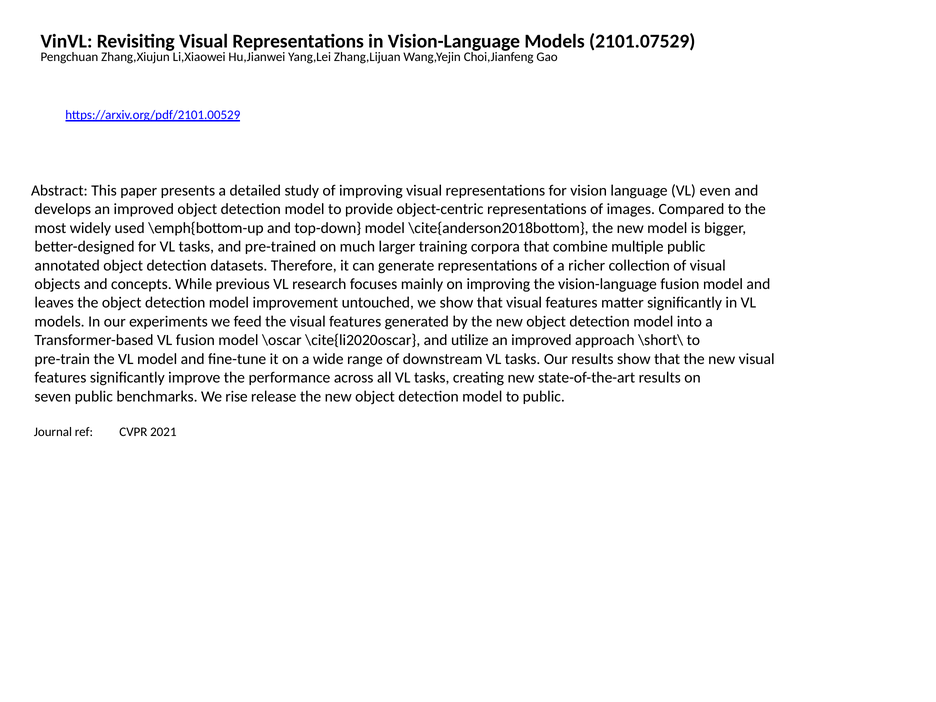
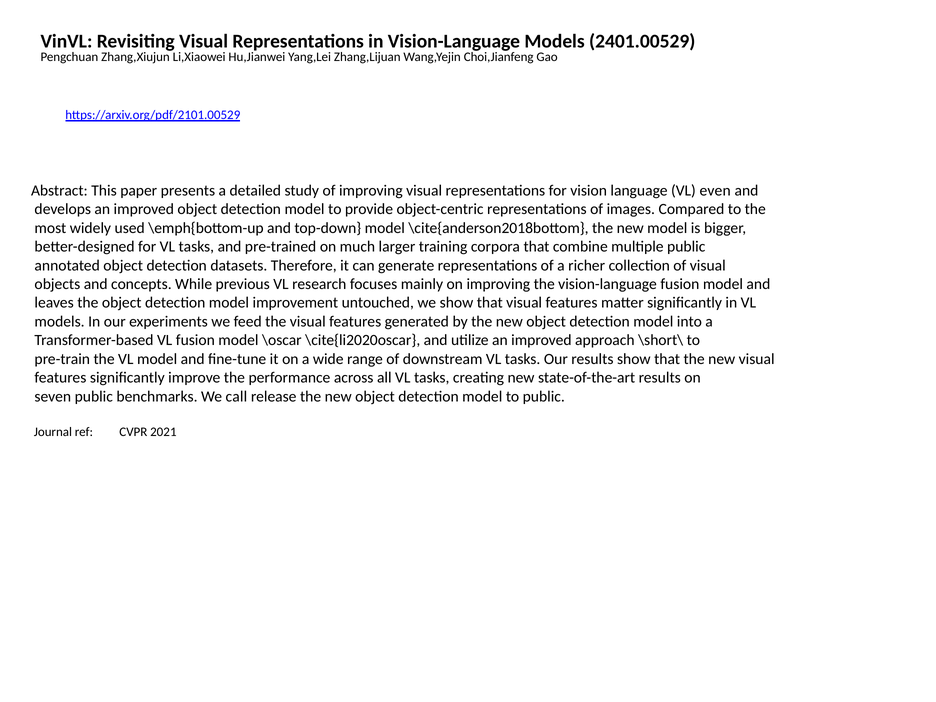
2101.07529: 2101.07529 -> 2401.00529 (642, 41)
rise: rise -> call (236, 396)
